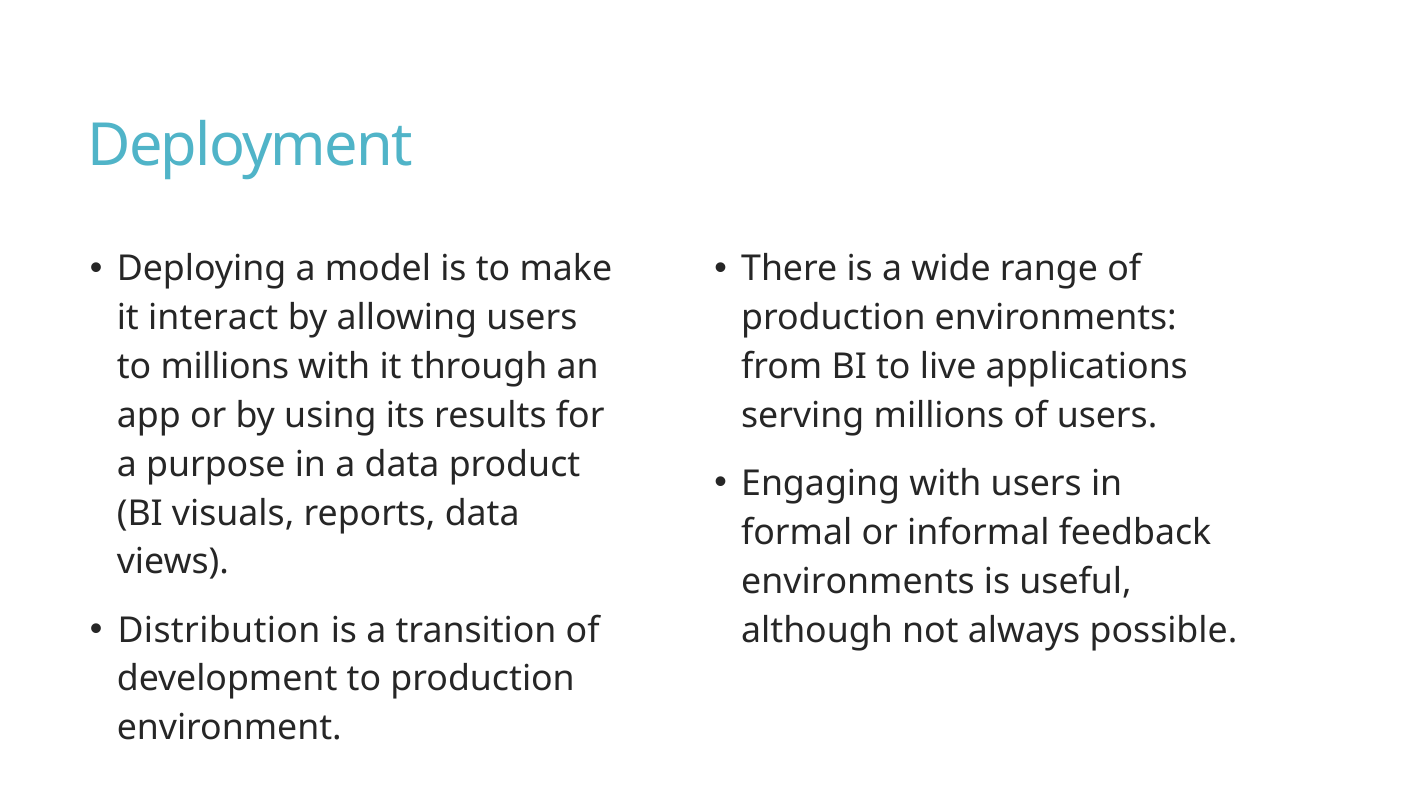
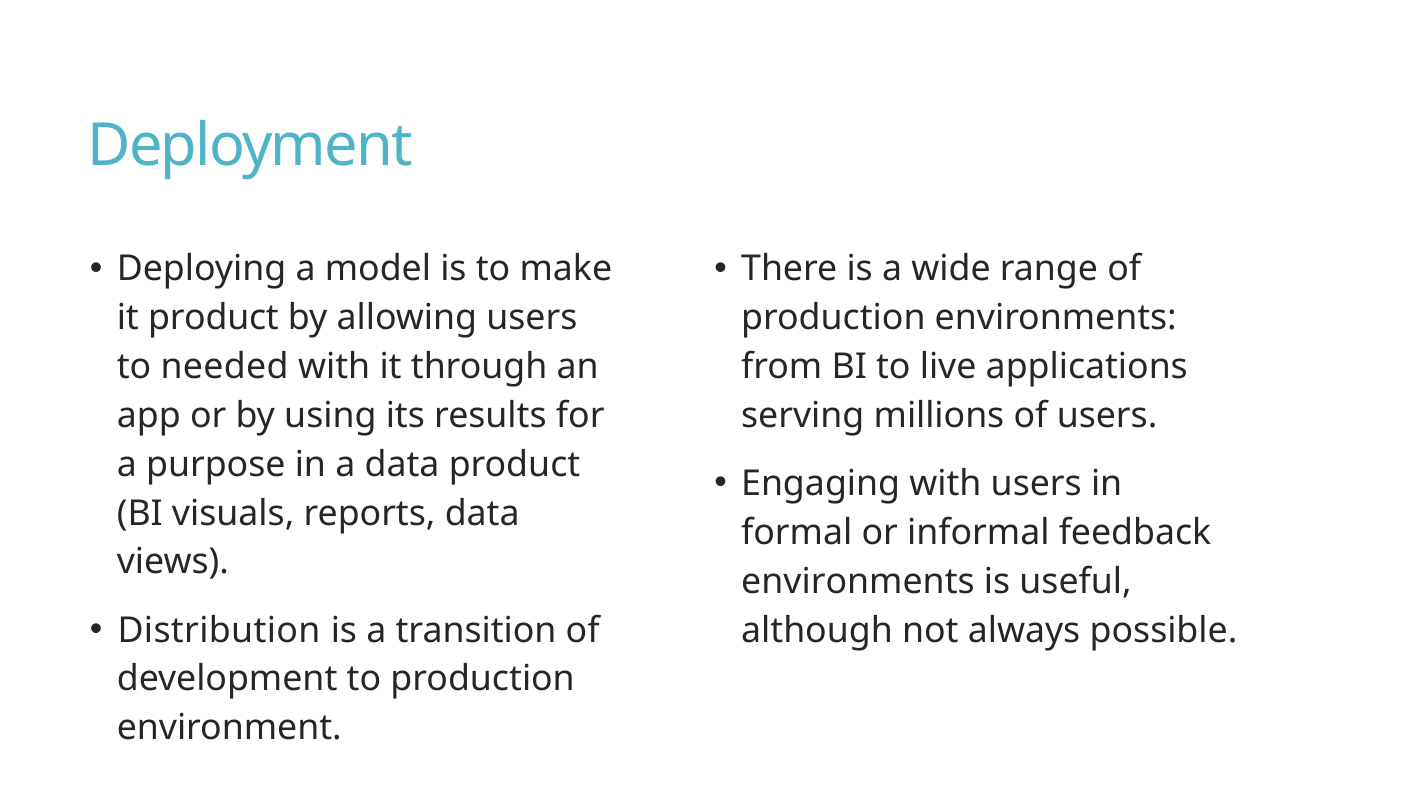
it interact: interact -> product (213, 318)
to millions: millions -> needed (225, 367)
